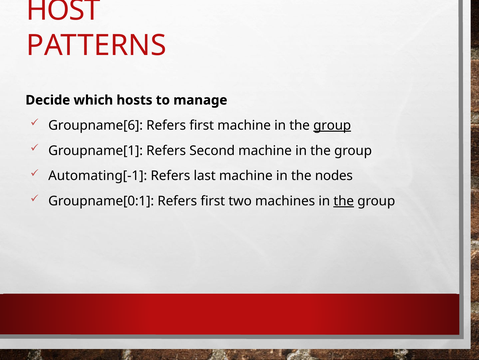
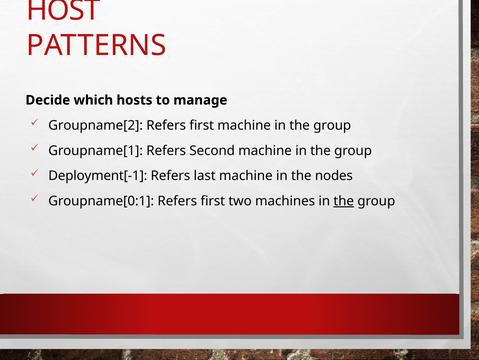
Groupname[6: Groupname[6 -> Groupname[2 (96, 125)
group underline: present -> none (332, 125)
Automating[-1: Automating[-1 -> Deployment[-1 (98, 176)
